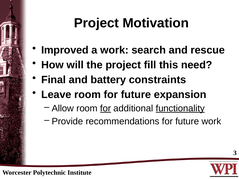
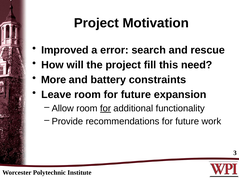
a work: work -> error (114, 50)
Final: Final -> More (54, 80)
functionality underline: present -> none (180, 108)
